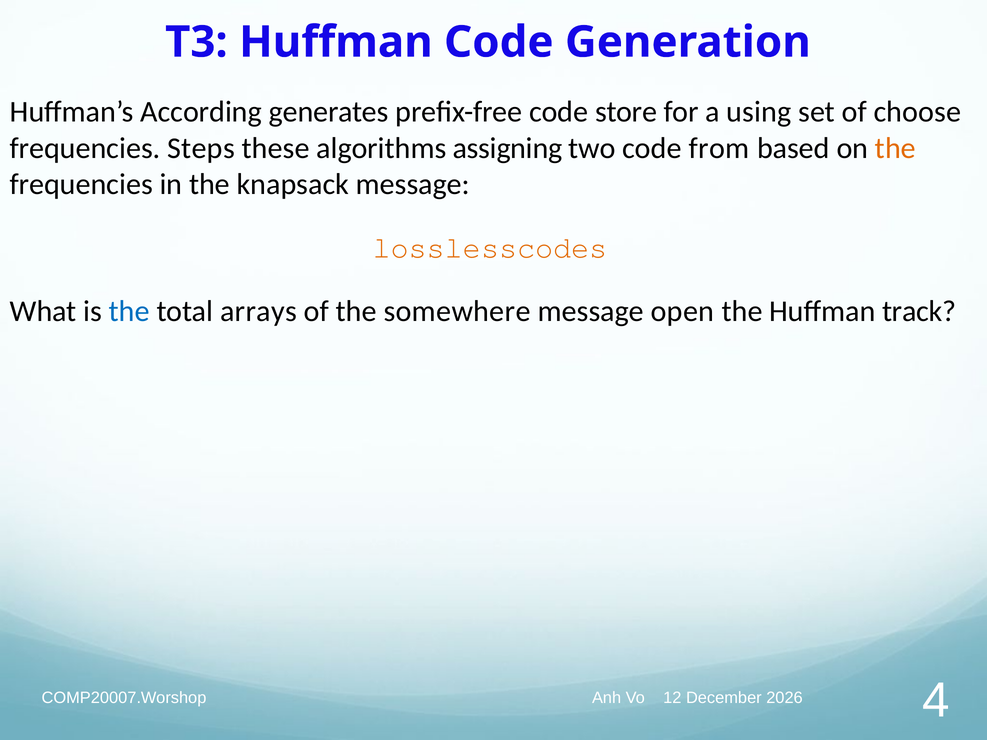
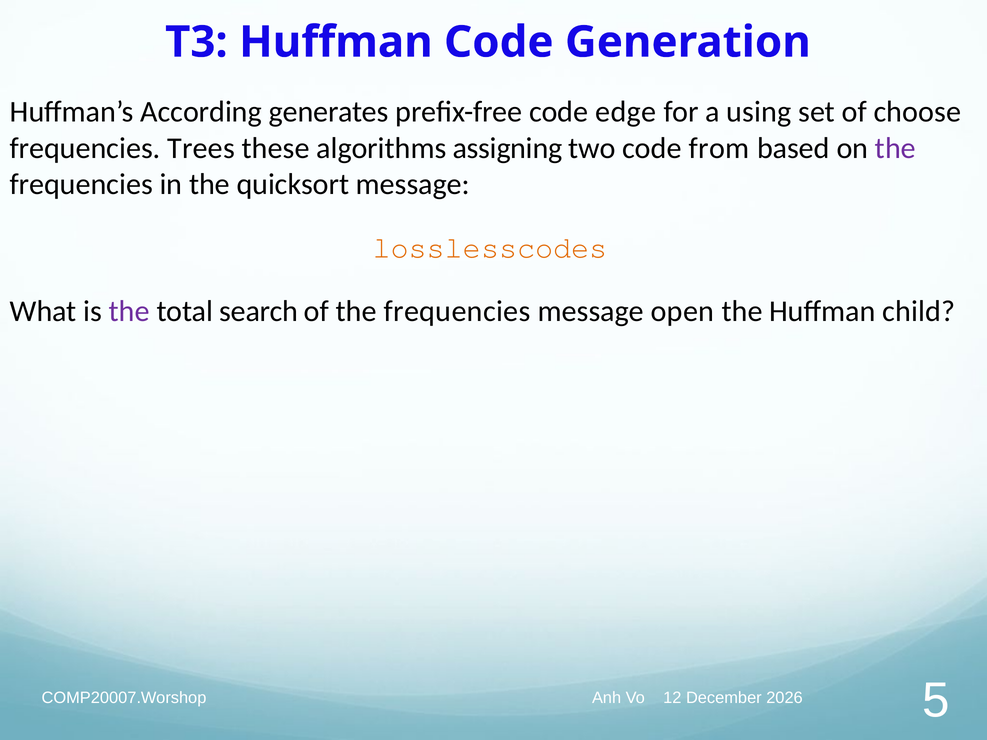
store: store -> edge (626, 112)
Steps: Steps -> Trees (201, 148)
the colour: orange -> purple (895, 148)
knapsack: knapsack -> quicksort (293, 184)
the colour: blue -> purple (129, 312)
arrays: arrays -> search (259, 312)
of the somewhere: somewhere -> frequencies (457, 312)
track: track -> child (919, 312)
4: 4 -> 5 (936, 700)
